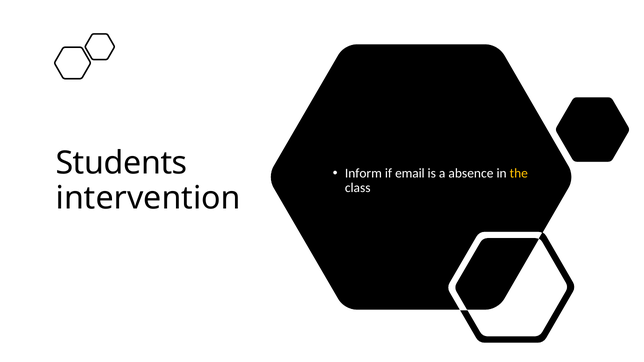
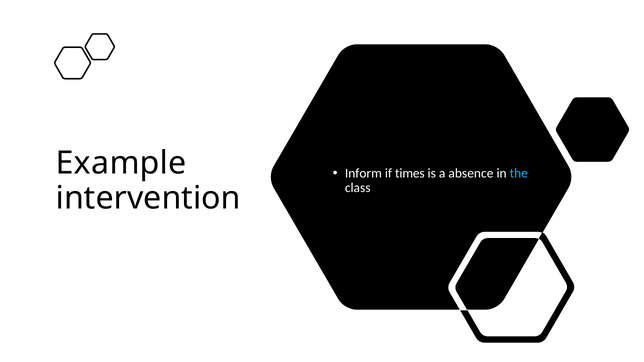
Students: Students -> Example (121, 163)
email: email -> times (410, 174)
the colour: yellow -> light blue (519, 174)
